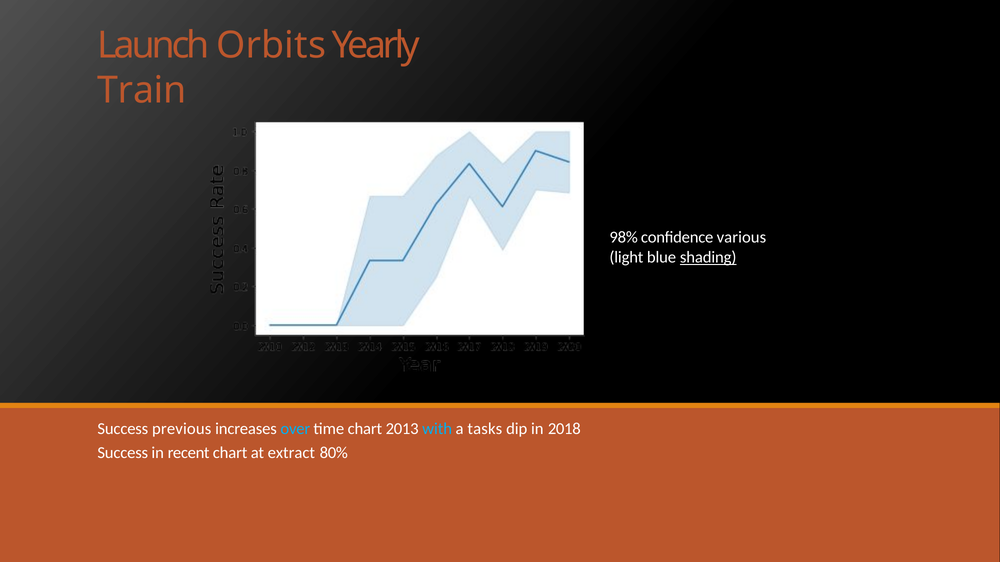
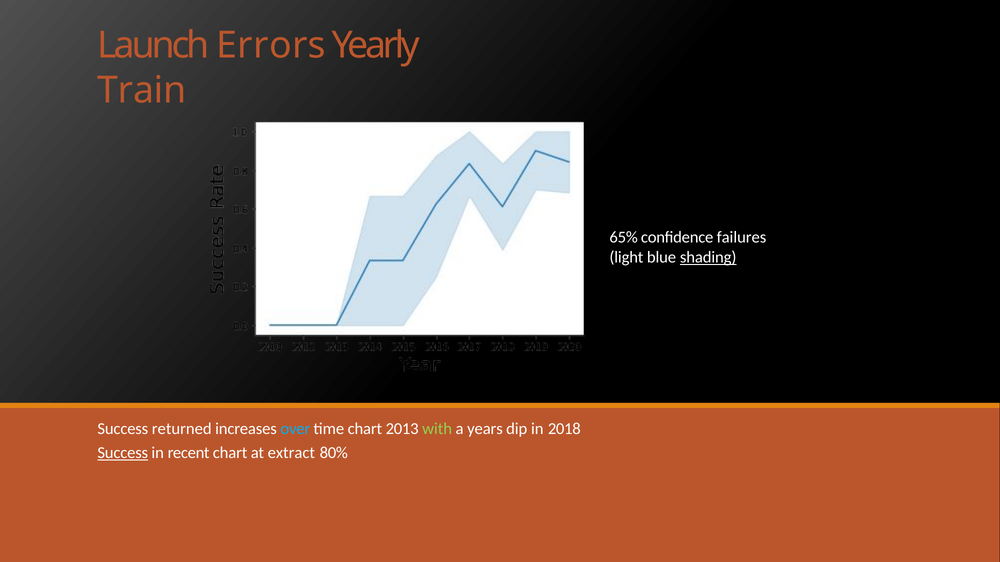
Orbits: Orbits -> Errors (271, 45)
98%: 98% -> 65% (624, 238)
various: various -> failures (741, 238)
previous: previous -> returned (182, 429)
with colour: light blue -> light green (437, 429)
tasks: tasks -> years (485, 429)
Success underline: none -> present (123, 453)
